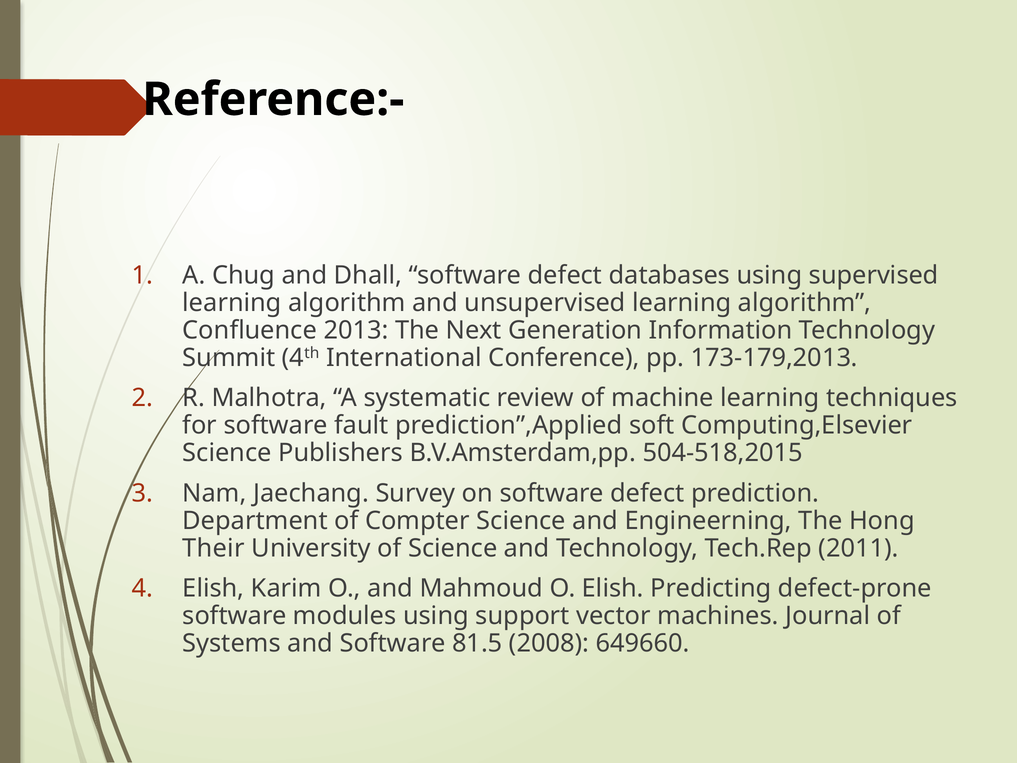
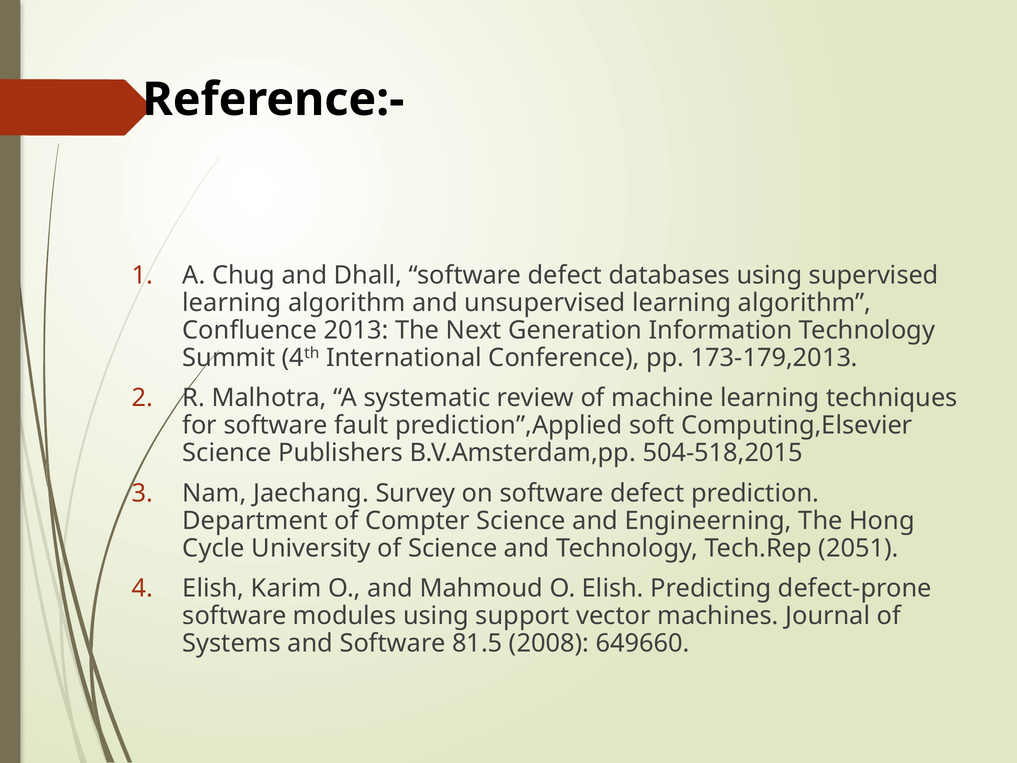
Their: Their -> Cycle (214, 548)
2011: 2011 -> 2051 (858, 548)
